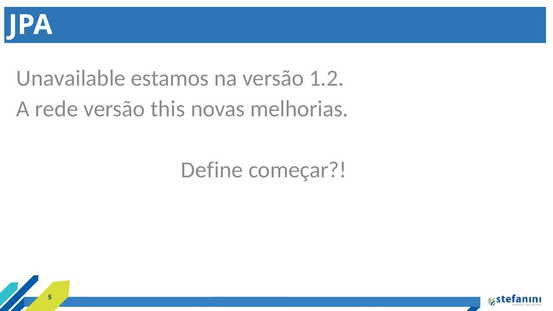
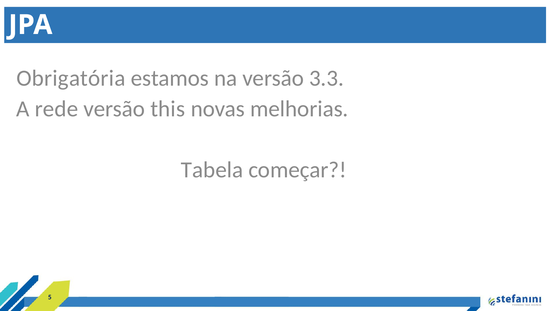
Unavailable: Unavailable -> Obrigatória (71, 78)
1.2: 1.2 -> 3.3 (326, 78)
Define: Define -> Tabela (212, 170)
